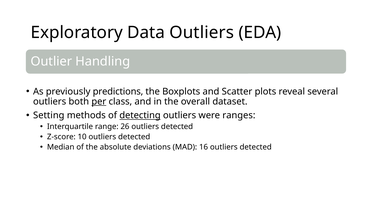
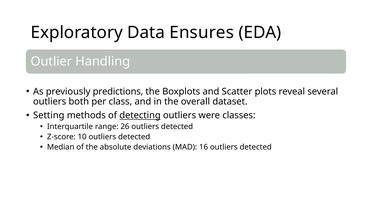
Data Outliers: Outliers -> Ensures (202, 32)
per underline: present -> none (99, 102)
ranges: ranges -> classes (239, 116)
